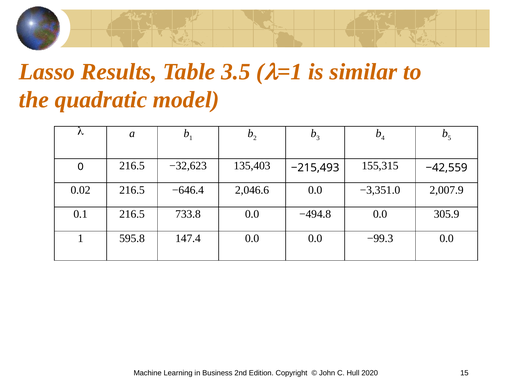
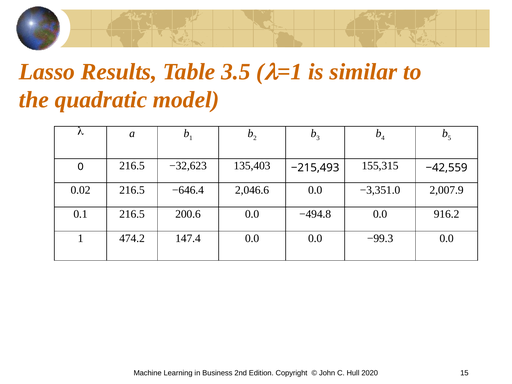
733.8: 733.8 -> 200.6 (188, 214)
305.9: 305.9 -> 916.2 (447, 214)
595.8: 595.8 -> 474.2 (132, 238)
